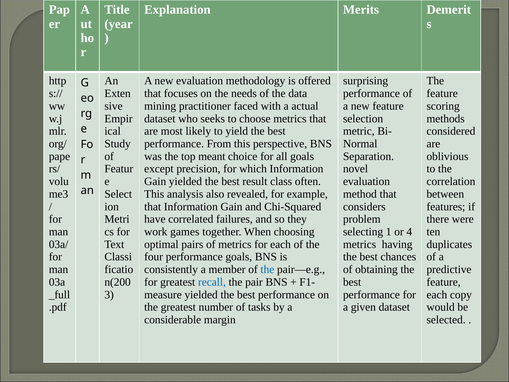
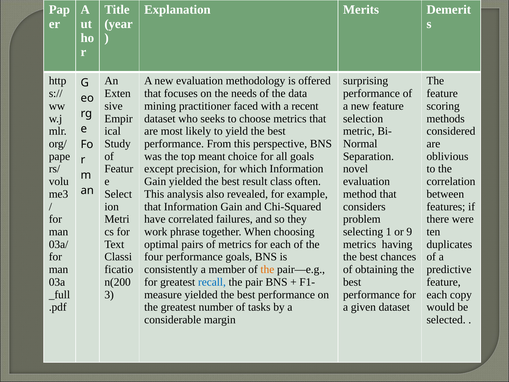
actual: actual -> recent (305, 106)
games: games -> phrase (185, 232)
4: 4 -> 9 (409, 232)
the colour: blue -> orange (267, 269)
